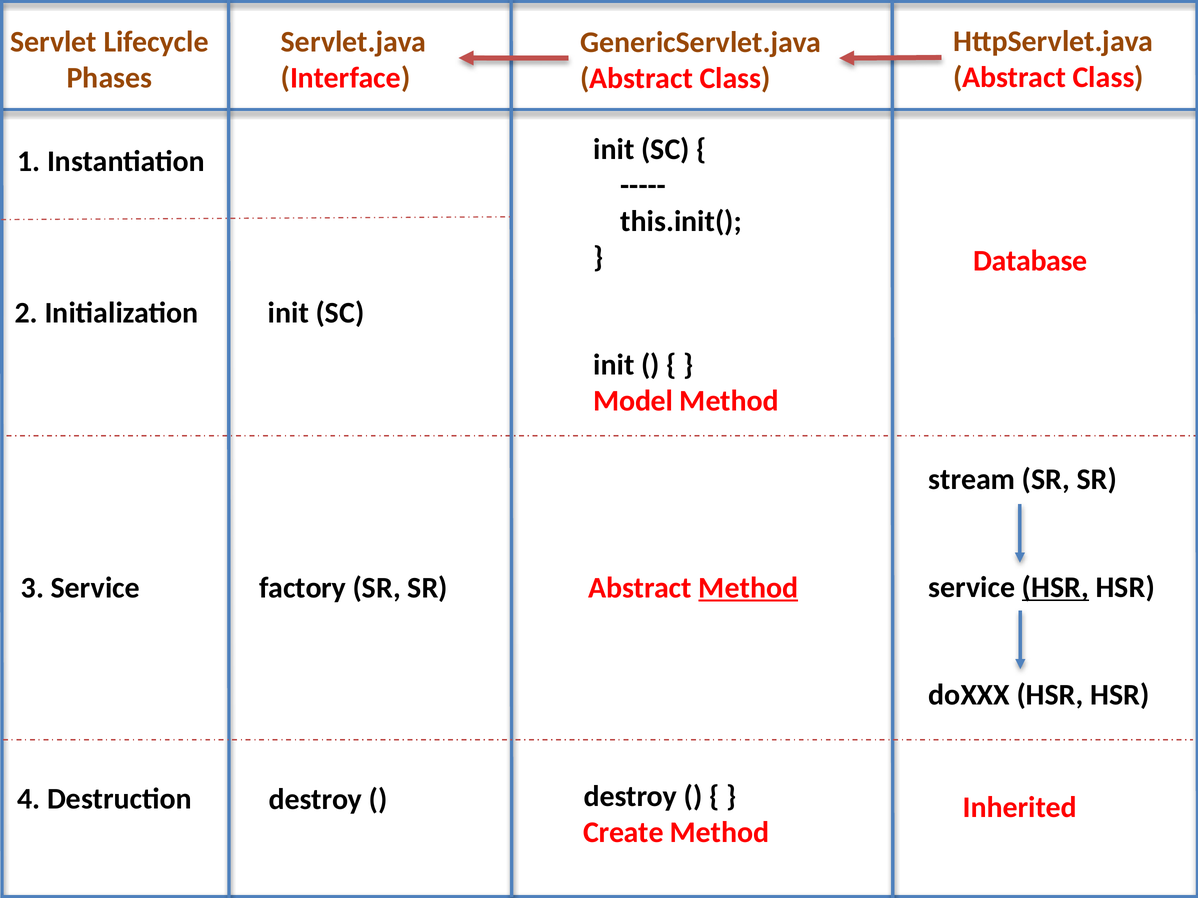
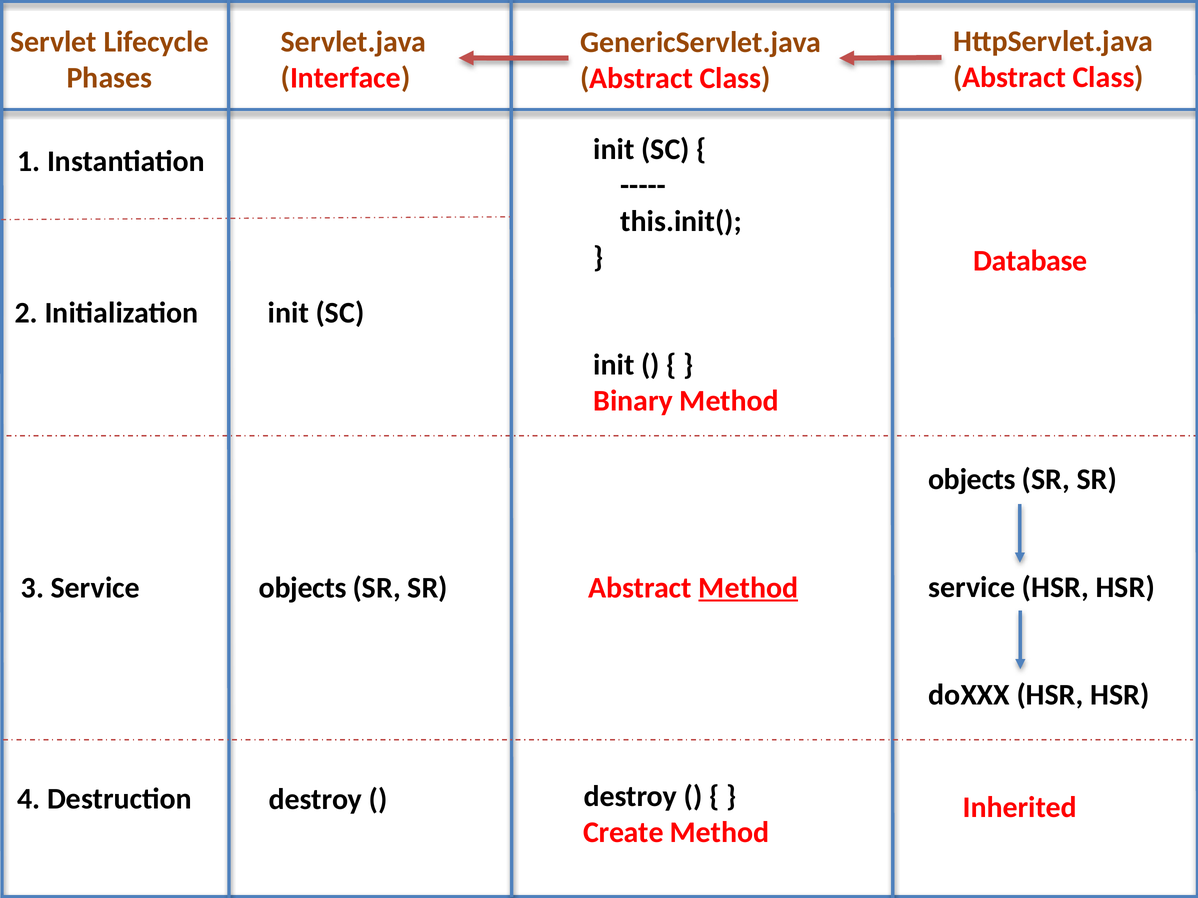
Model: Model -> Binary (633, 401)
stream: stream -> objects (972, 480)
HSR underline: present -> none (1055, 588)
factory: factory -> objects (303, 588)
